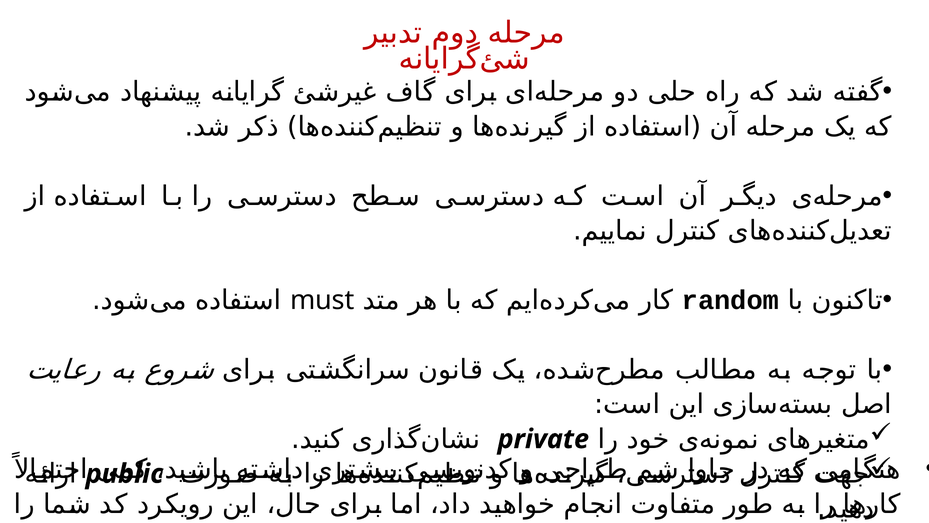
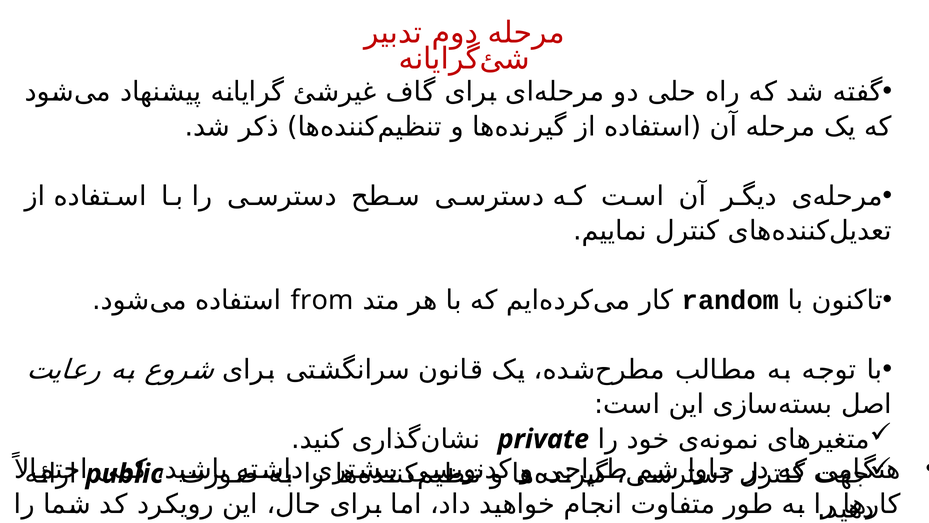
must: must -> from (322, 300)
